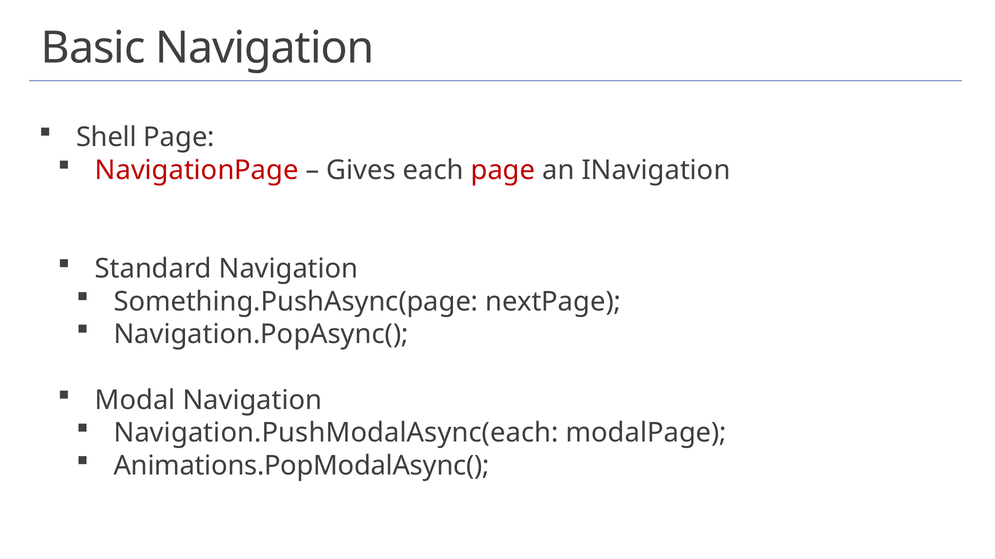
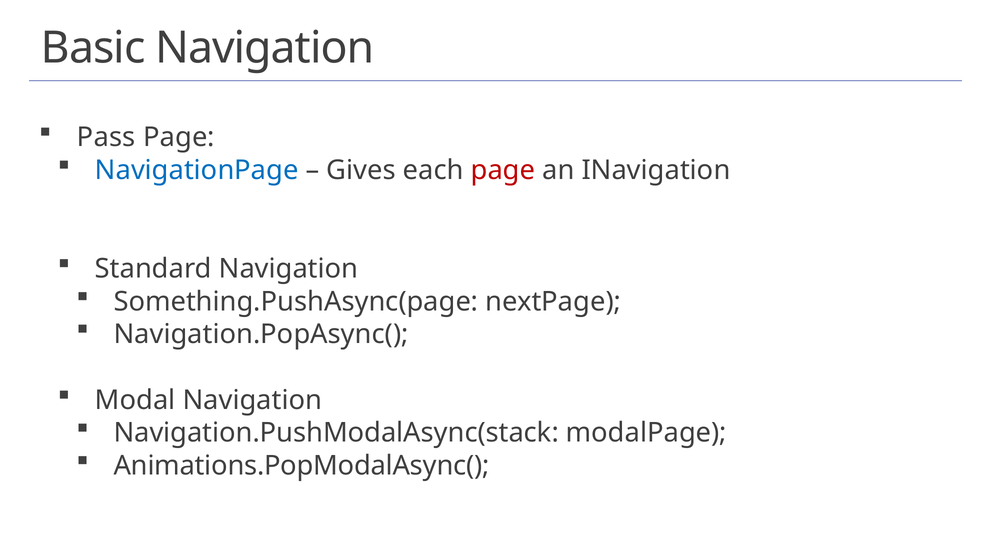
Shell: Shell -> Pass (106, 137)
NavigationPage colour: red -> blue (197, 170)
Navigation.PushModalAsync(each: Navigation.PushModalAsync(each -> Navigation.PushModalAsync(stack (336, 433)
